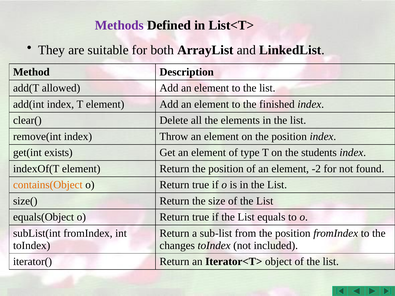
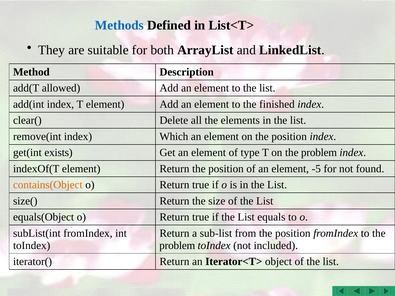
Methods colour: purple -> blue (119, 25)
Throw: Throw -> Which (174, 137)
on the students: students -> problem (319, 153)
-2: -2 -> -5 (316, 169)
changes: changes -> problem (177, 246)
